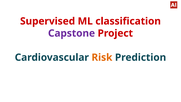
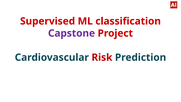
Risk colour: orange -> red (102, 57)
